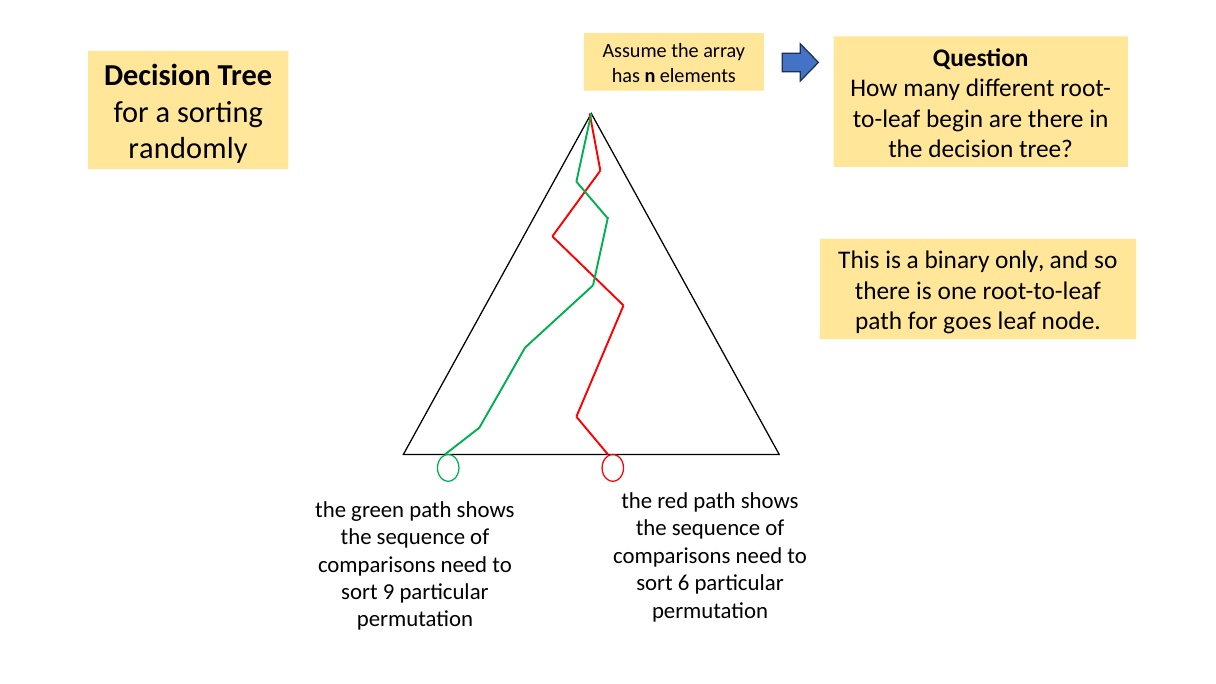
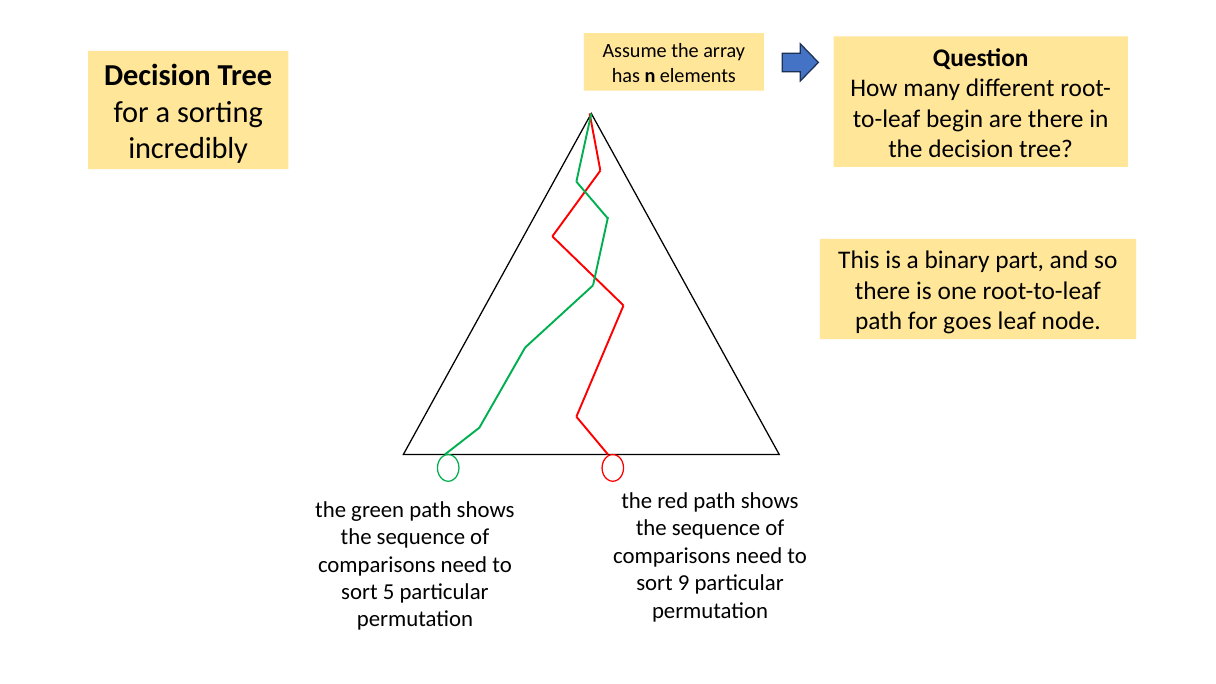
randomly: randomly -> incredibly (188, 149)
only: only -> part (1020, 260)
6: 6 -> 9 (684, 583)
9: 9 -> 5 (389, 592)
